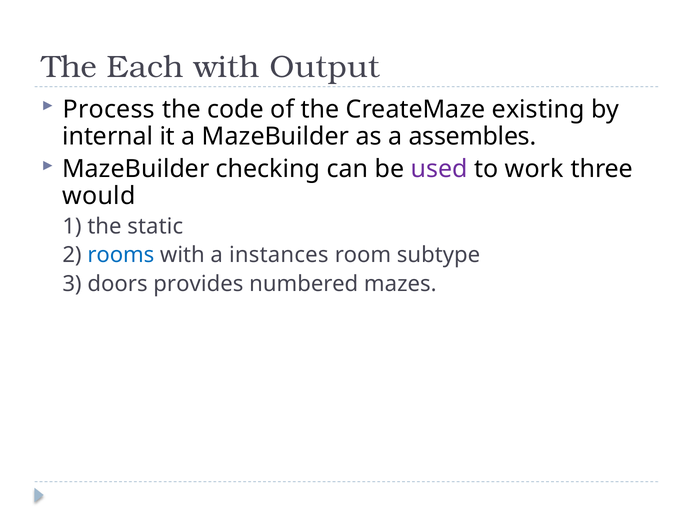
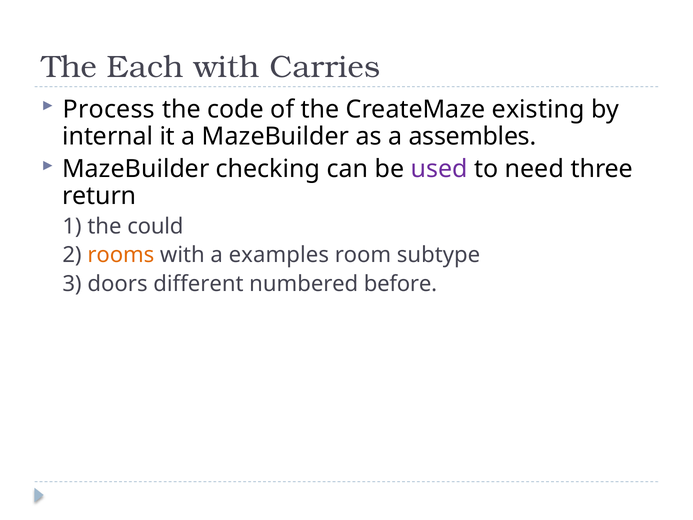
Output: Output -> Carries (325, 67)
work: work -> need (534, 169)
would: would -> return (99, 196)
static: static -> could (155, 226)
rooms colour: blue -> orange (121, 255)
instances: instances -> examples (279, 255)
provides: provides -> different (198, 284)
mazes: mazes -> before (400, 284)
